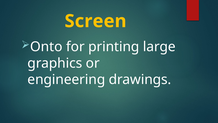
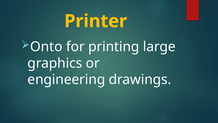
Screen: Screen -> Printer (96, 21)
